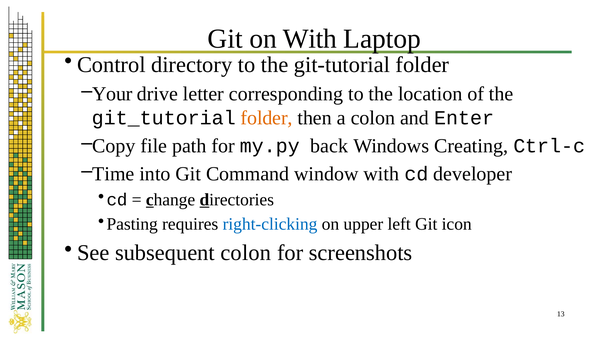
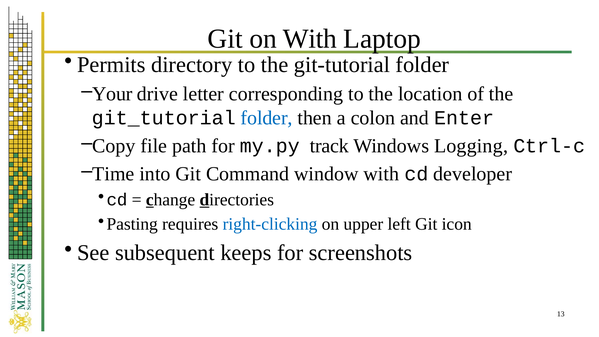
Control: Control -> Permits (111, 65)
folder colour: orange -> blue (267, 118)
back: back -> track (329, 146)
Creating: Creating -> Logging (471, 146)
subsequent colon: colon -> keeps (246, 253)
